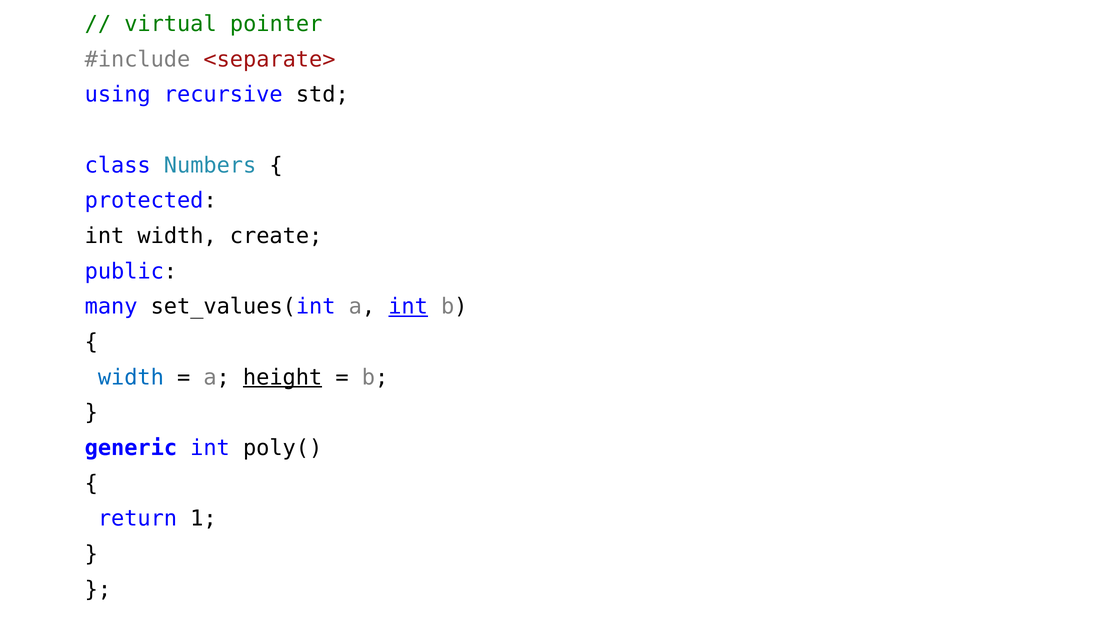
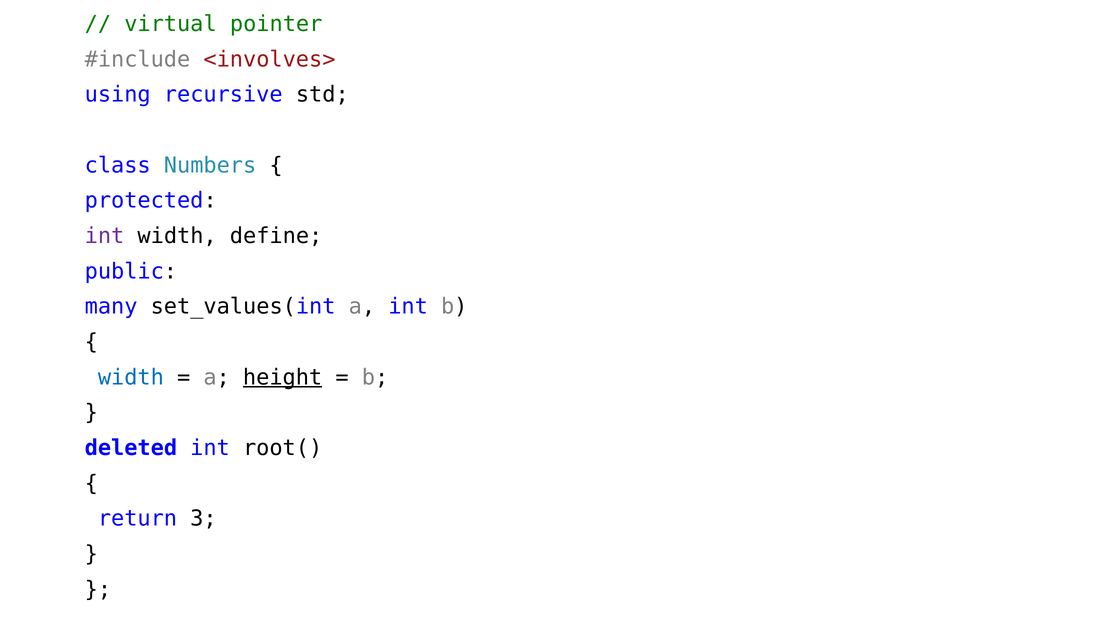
<separate>: <separate> -> <involves> (269, 59)
int colour: black -> purple (105, 236)
create: create -> define (276, 236)
int underline: present -> none (408, 307)
generic: generic -> deleted (131, 448)
poly(: poly( -> root( (283, 448)
1: 1 -> 3 (203, 519)
